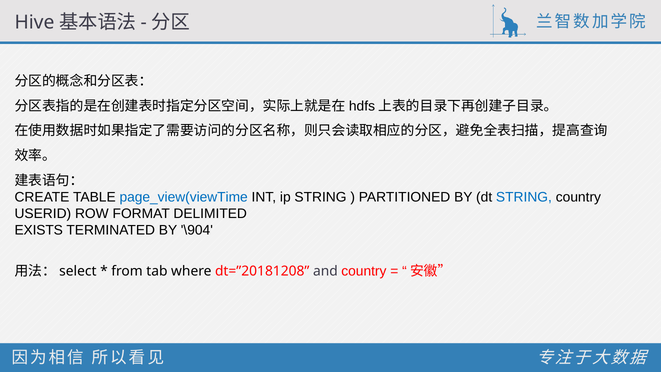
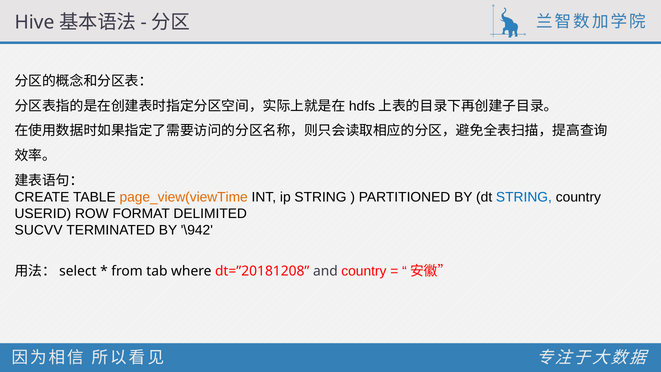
page_view(viewTime colour: blue -> orange (184, 197)
EXISTS: EXISTS -> SUCVV (39, 230)
\904: \904 -> \942 (197, 230)
